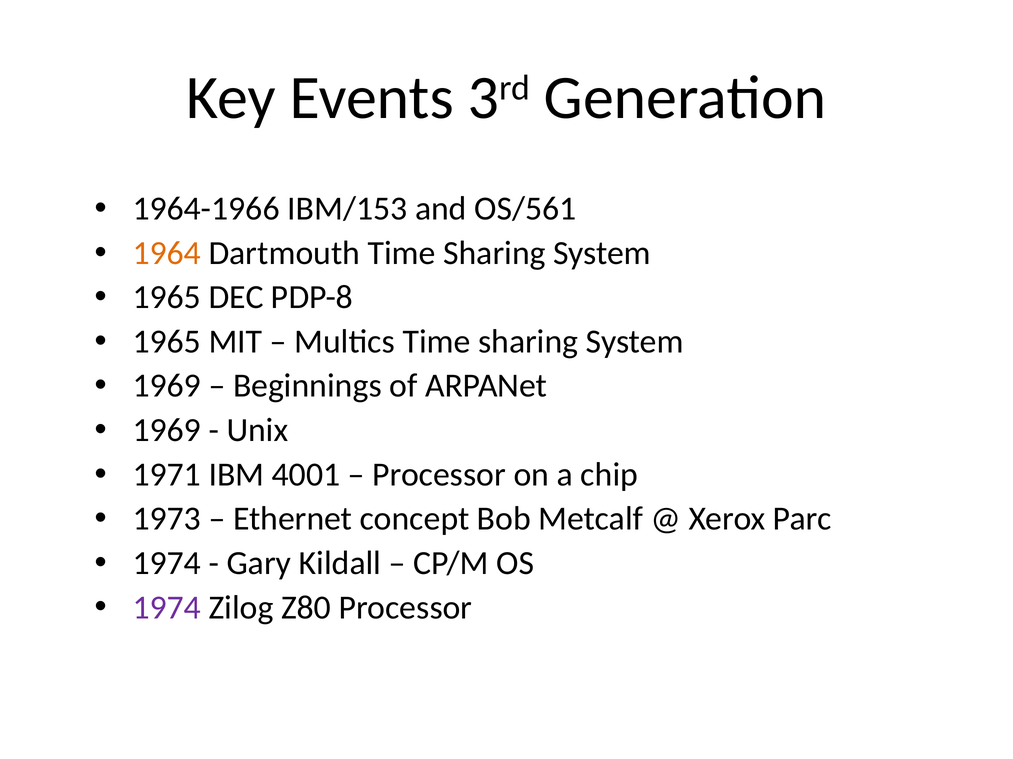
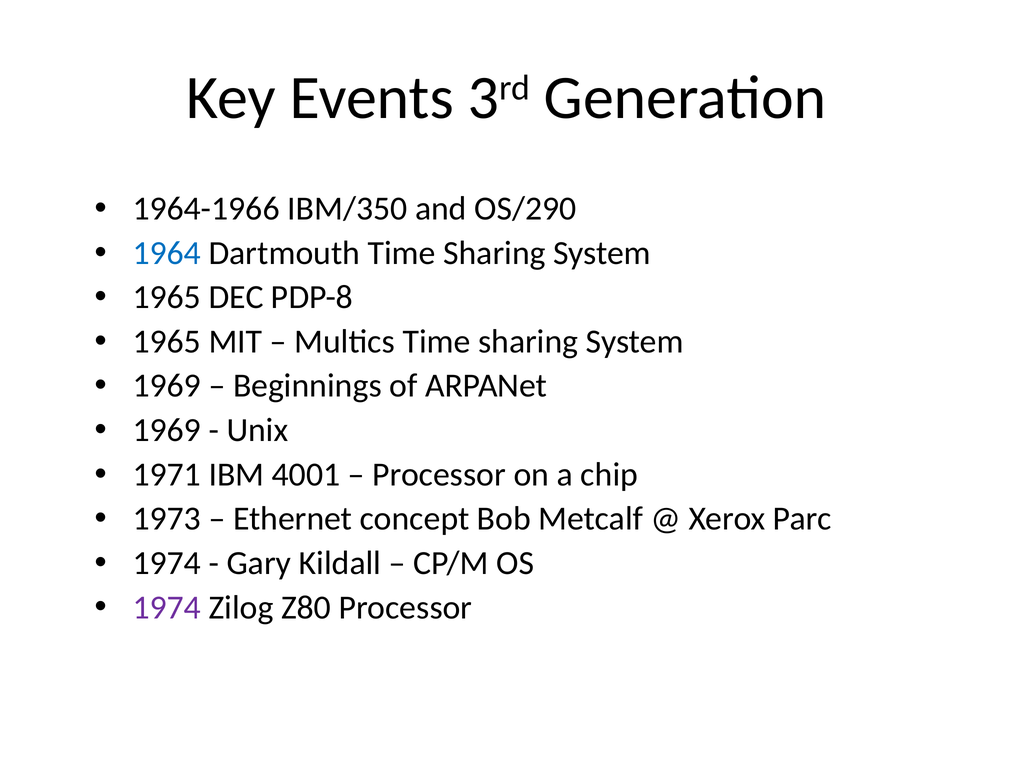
IBM/153: IBM/153 -> IBM/350 (347, 209)
OS/561: OS/561 -> OS/290 (525, 209)
1964 colour: orange -> blue (167, 253)
